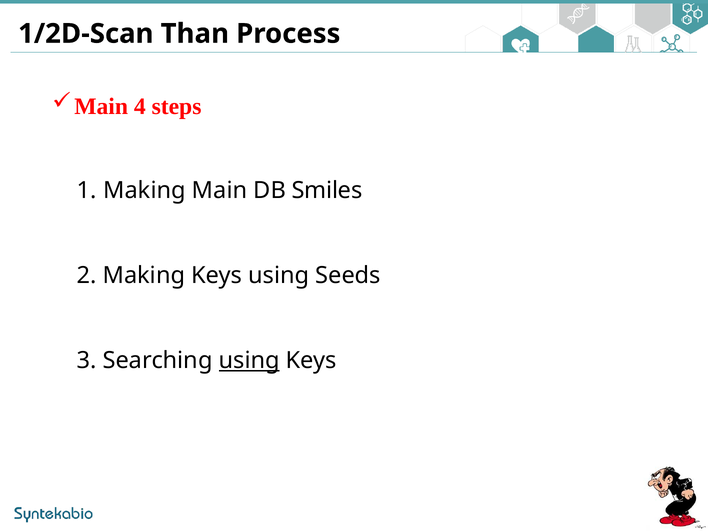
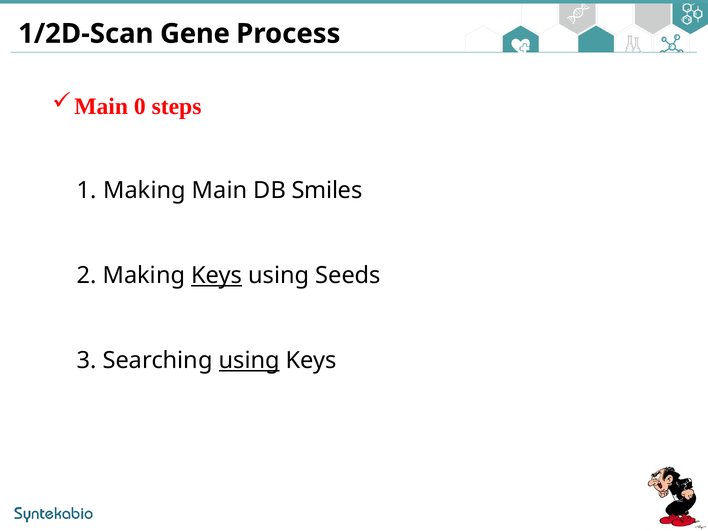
Than: Than -> Gene (195, 34)
4: 4 -> 0 (140, 106)
Keys underline: none -> present (217, 276)
